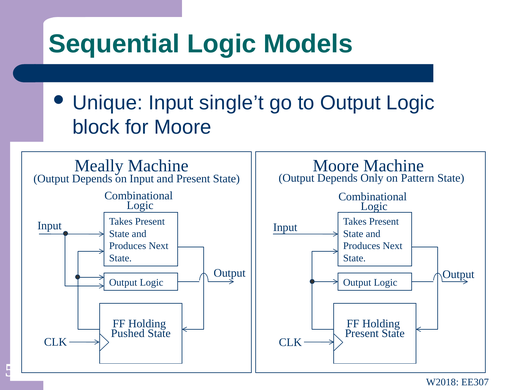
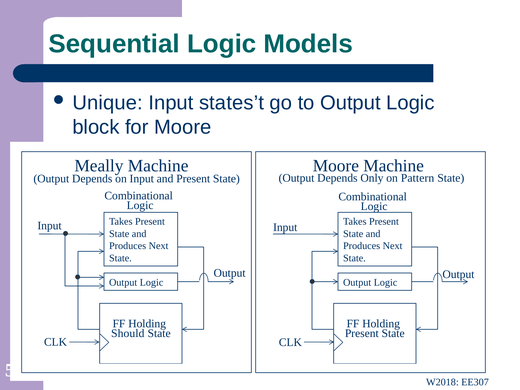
single’t: single’t -> states’t (231, 103)
Pushed: Pushed -> Should (128, 333)
